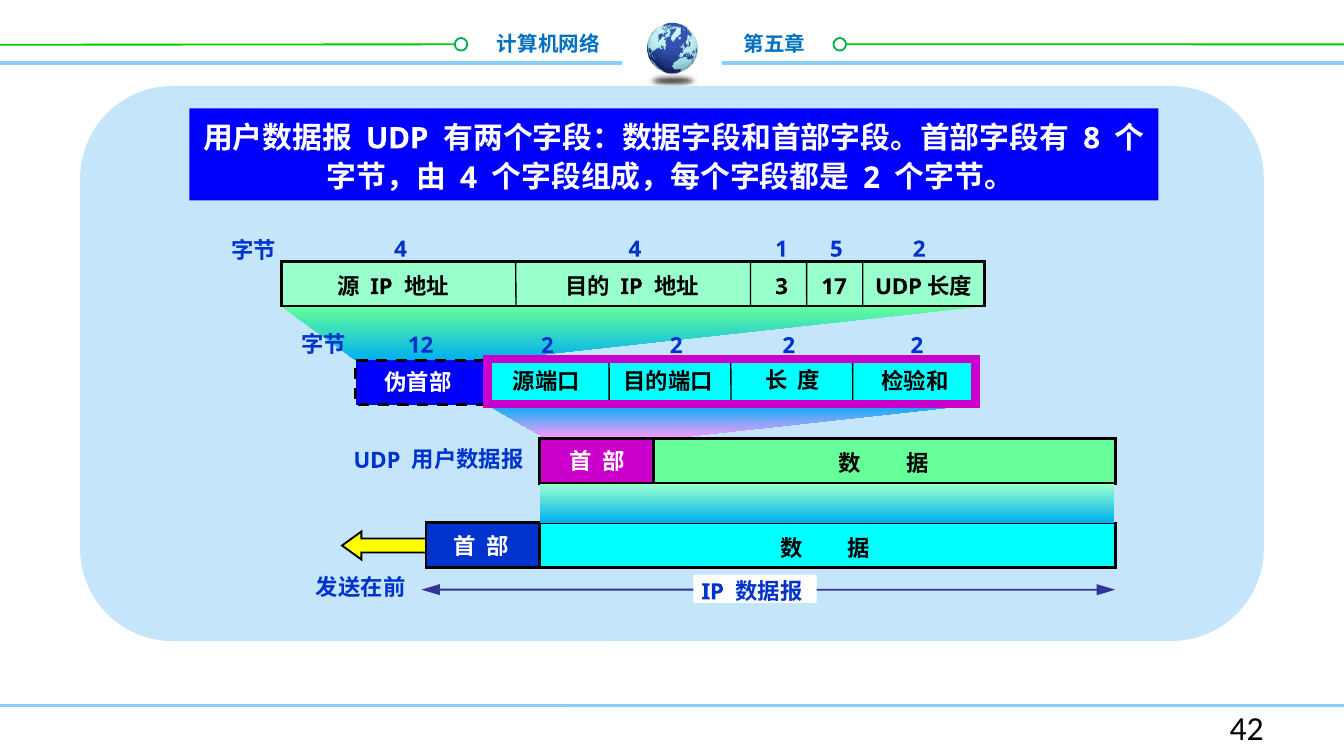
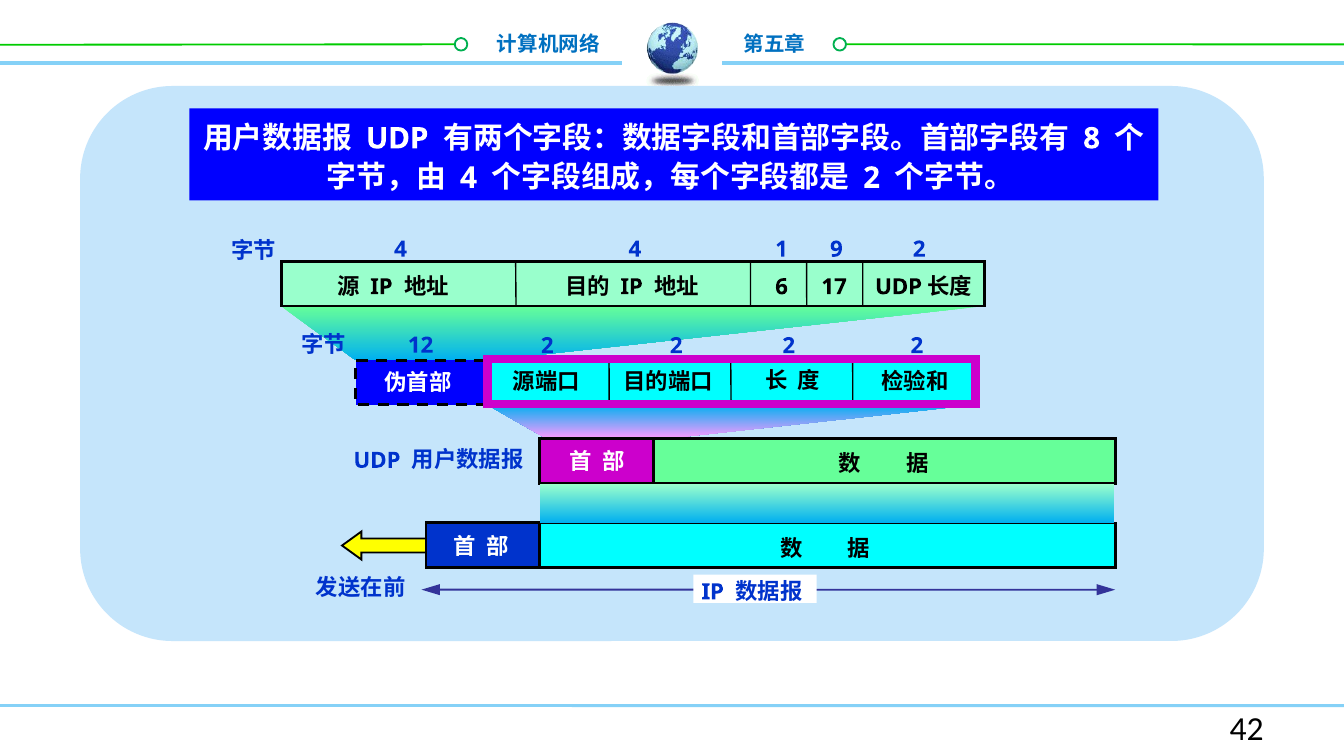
5: 5 -> 9 (836, 249)
3: 3 -> 6 (782, 287)
